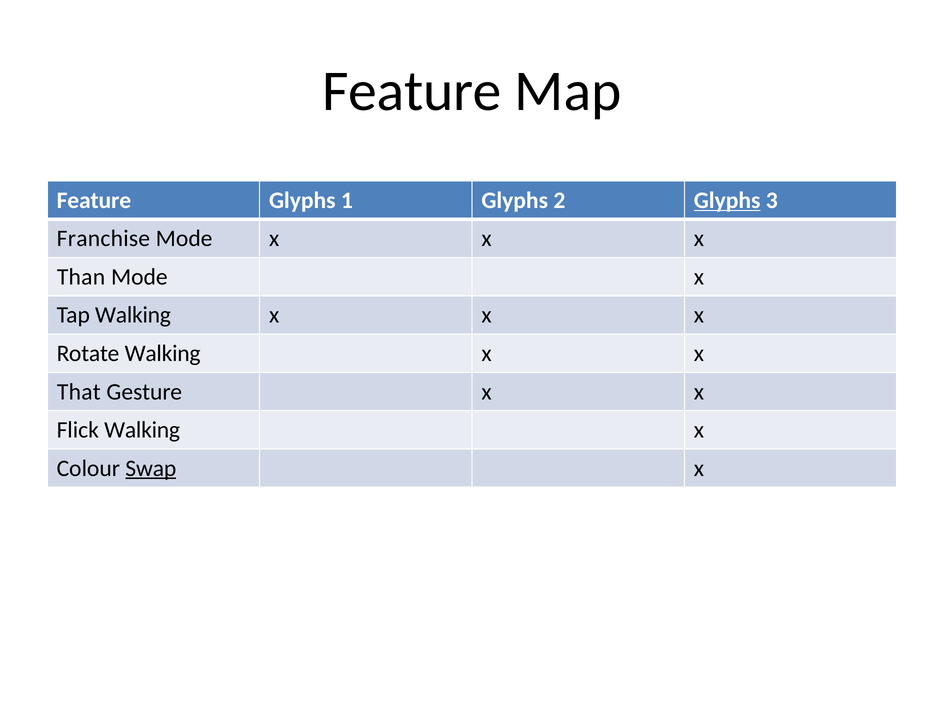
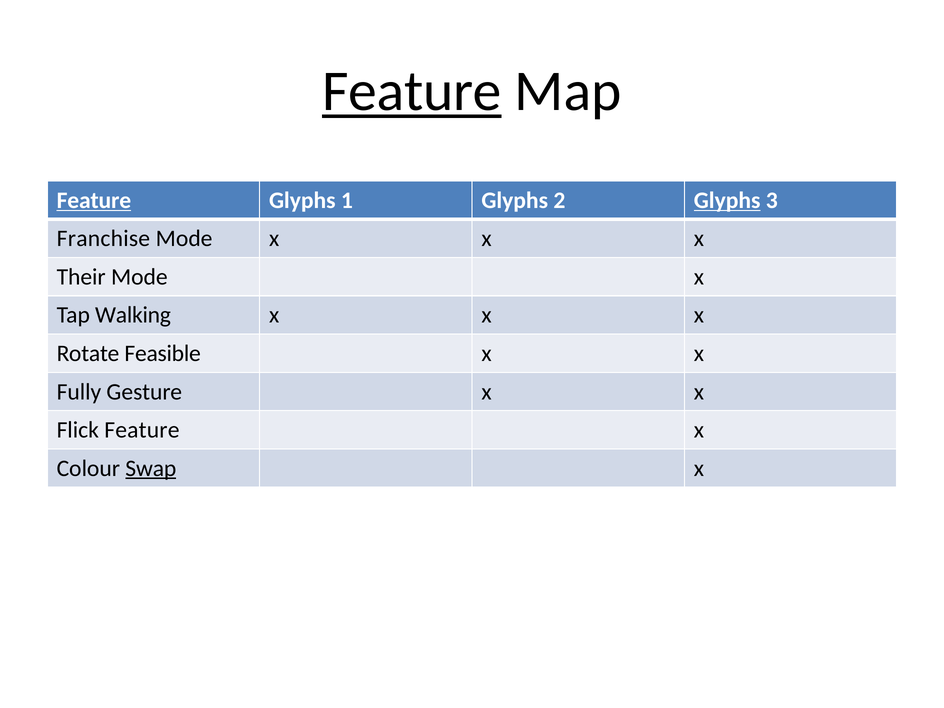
Feature underline: none -> present (412, 91)
Feature underline: none -> present (94, 200)
Than: Than -> Their (81, 277)
Rotate Walking: Walking -> Feasible (163, 353)
That: That -> Fully (79, 392)
Flick Walking: Walking -> Feature (142, 430)
